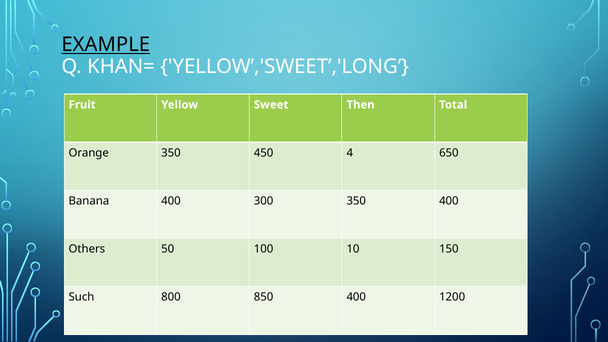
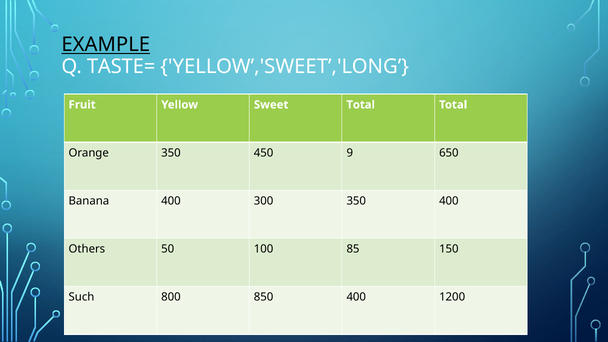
KHAN=: KHAN= -> TASTE= (121, 66)
Sweet Then: Then -> Total (361, 105)
4: 4 -> 9 (350, 153)
10: 10 -> 85 (353, 249)
